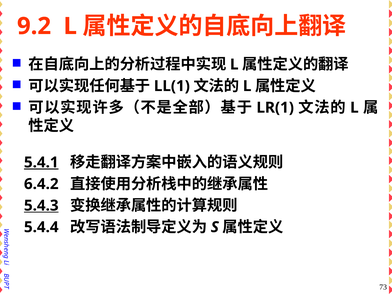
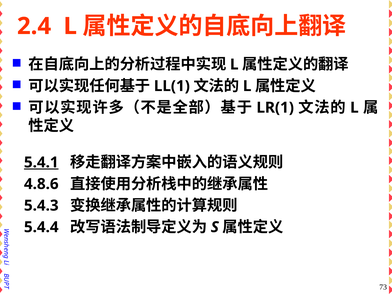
9.2: 9.2 -> 2.4 (34, 26)
6.4.2: 6.4.2 -> 4.8.6 (41, 184)
5.4.3 underline: present -> none (41, 206)
